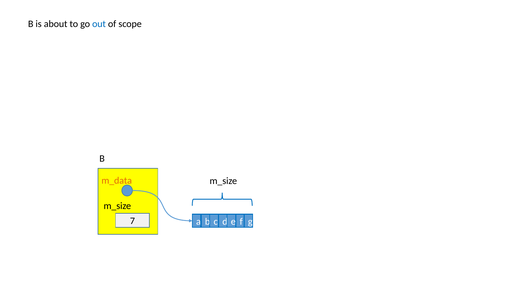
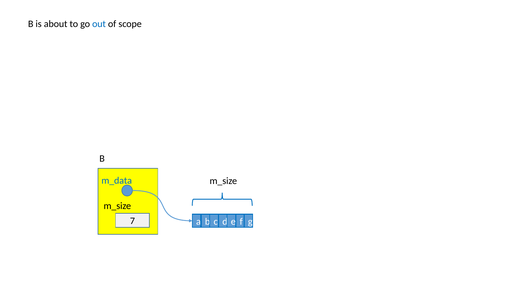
m_data colour: orange -> blue (117, 181)
